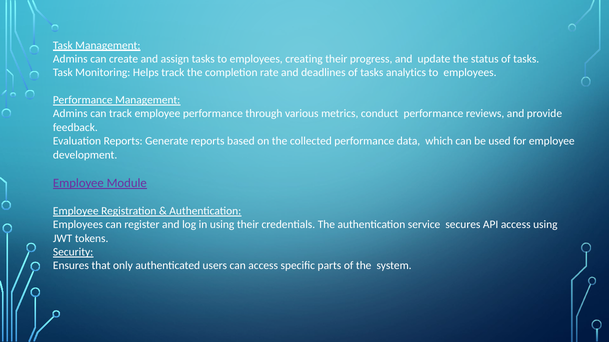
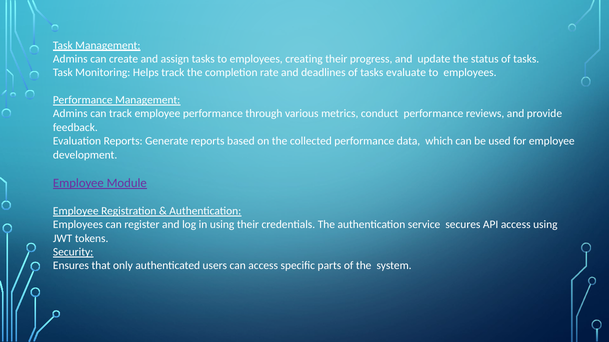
analytics: analytics -> evaluate (406, 73)
